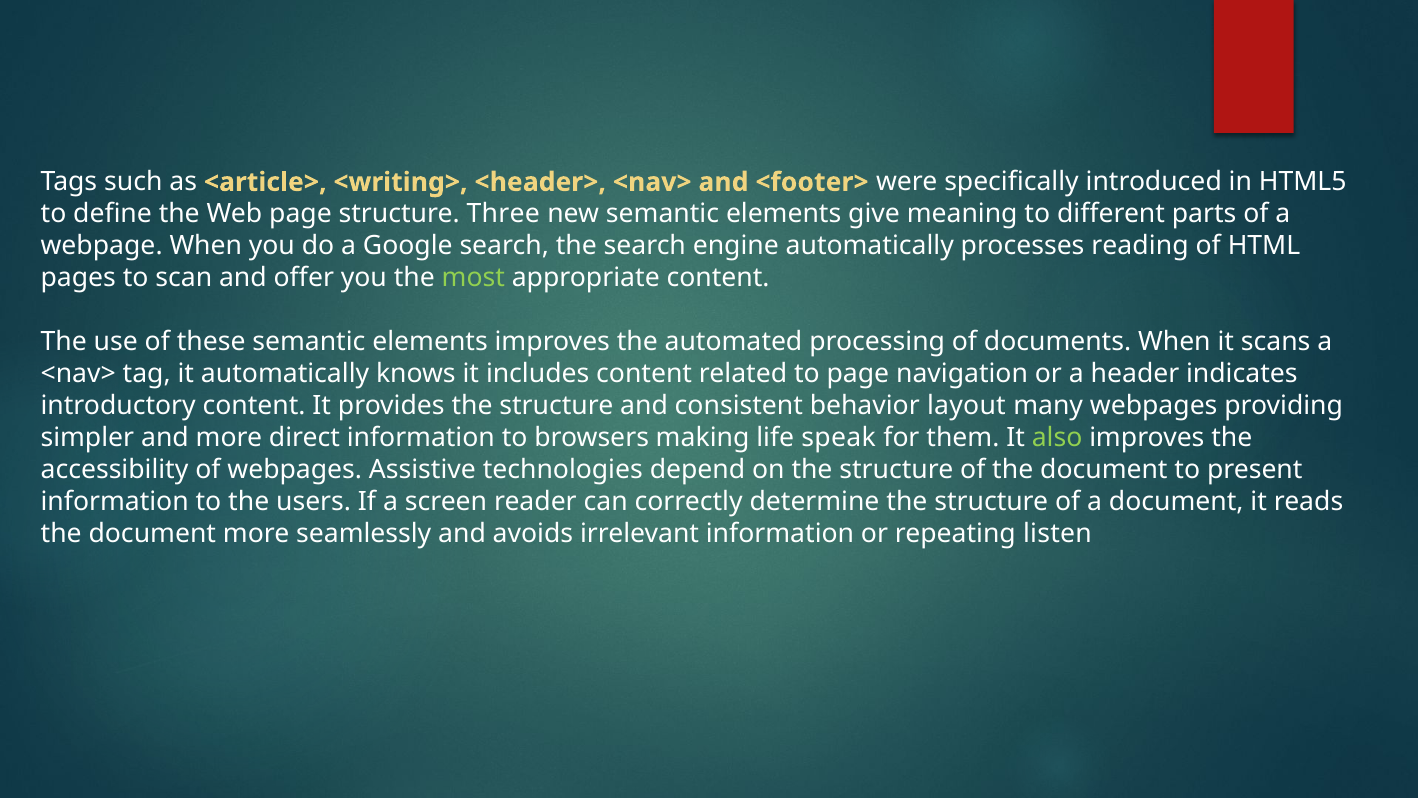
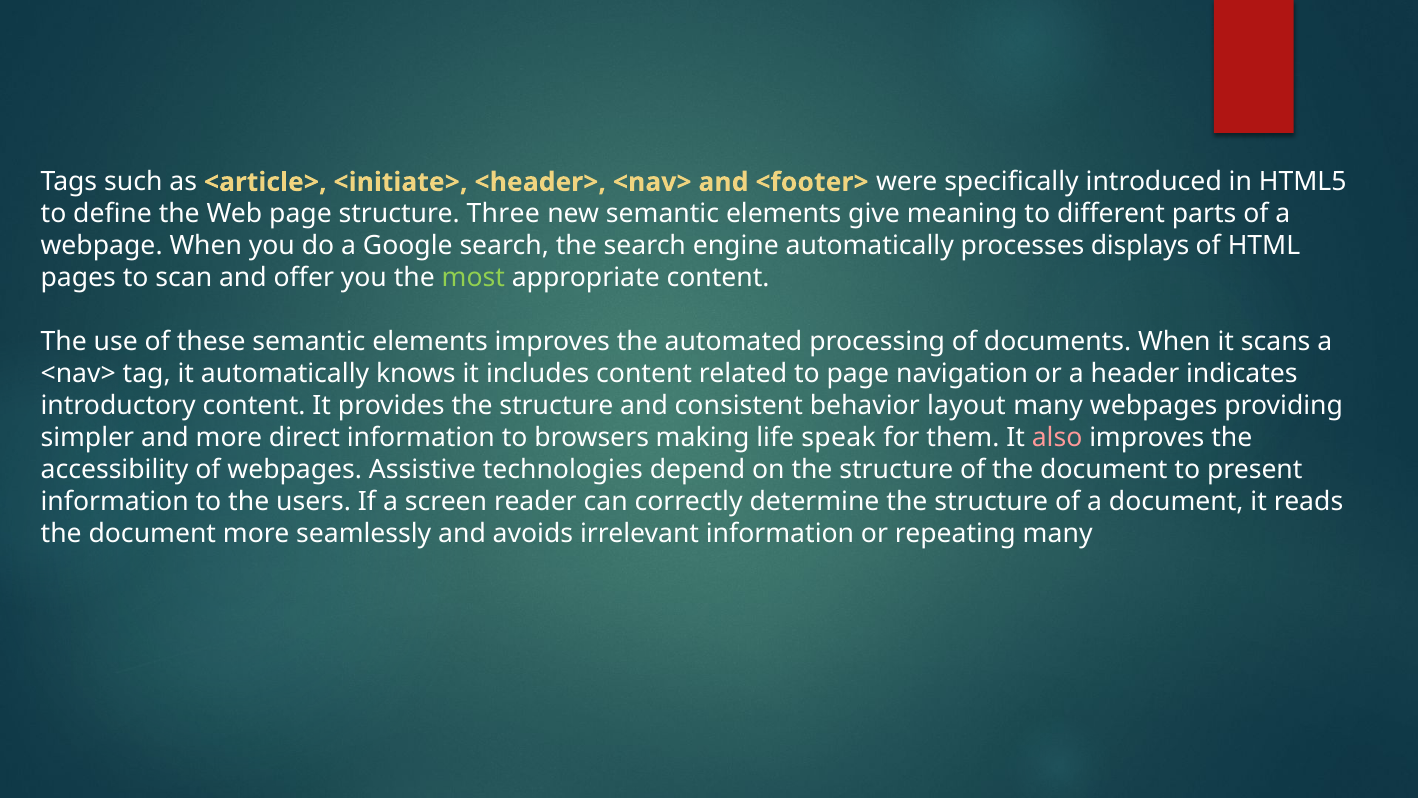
<writing>: <writing> -> <initiate> (400, 182)
reading: reading -> displays (1140, 246)
also colour: light green -> pink (1057, 437)
repeating listen: listen -> many (1058, 533)
